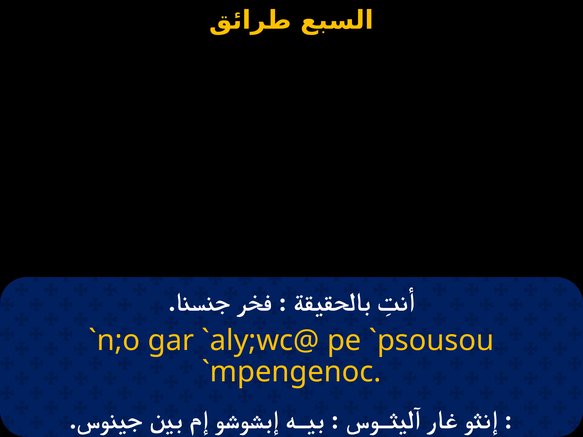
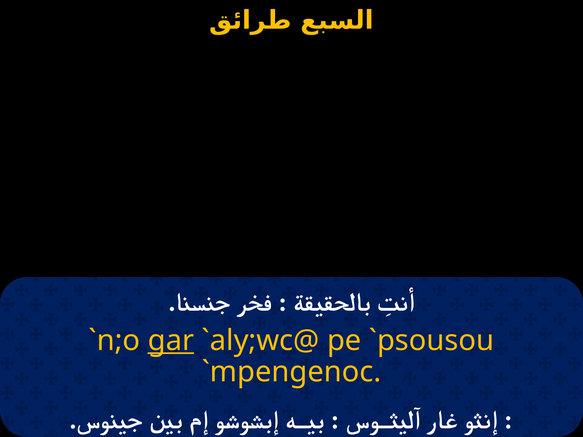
gar underline: none -> present (171, 341)
